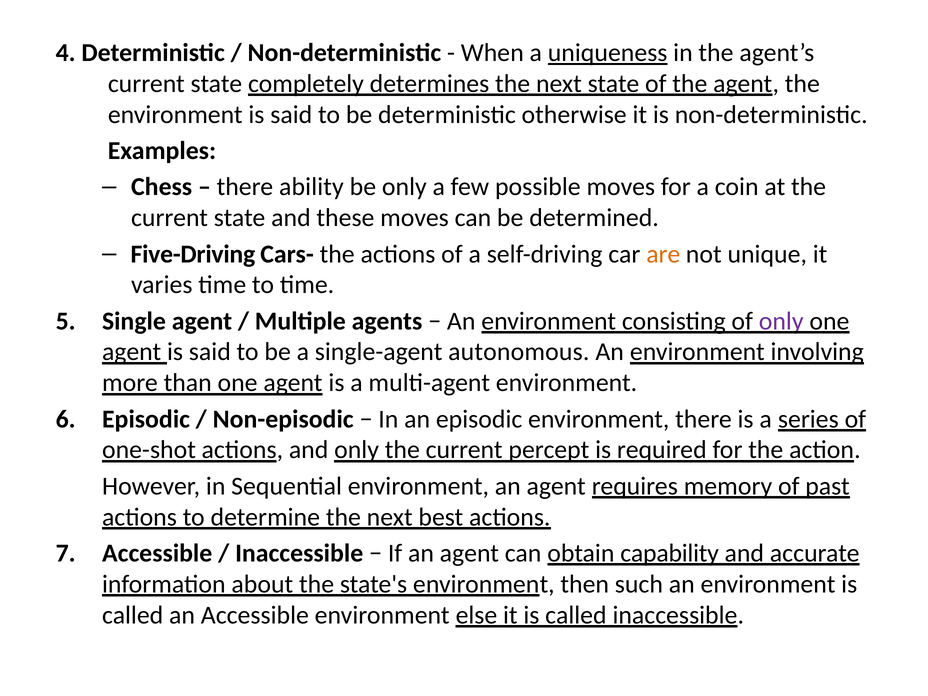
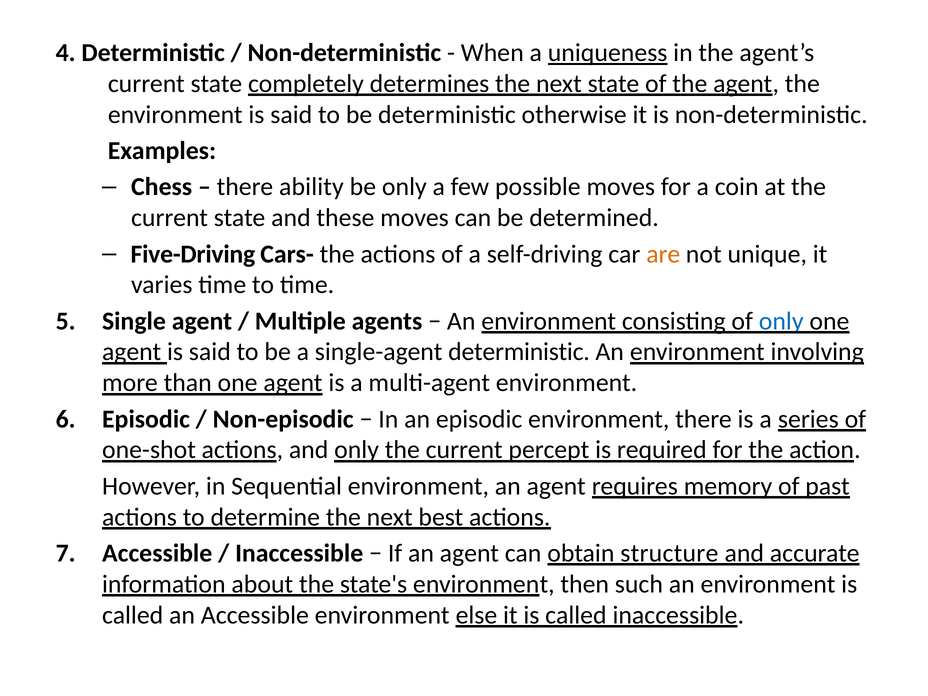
only colour: purple -> blue (781, 321)
single-agent autonomous: autonomous -> deterministic (519, 352)
capability: capability -> structure (669, 553)
